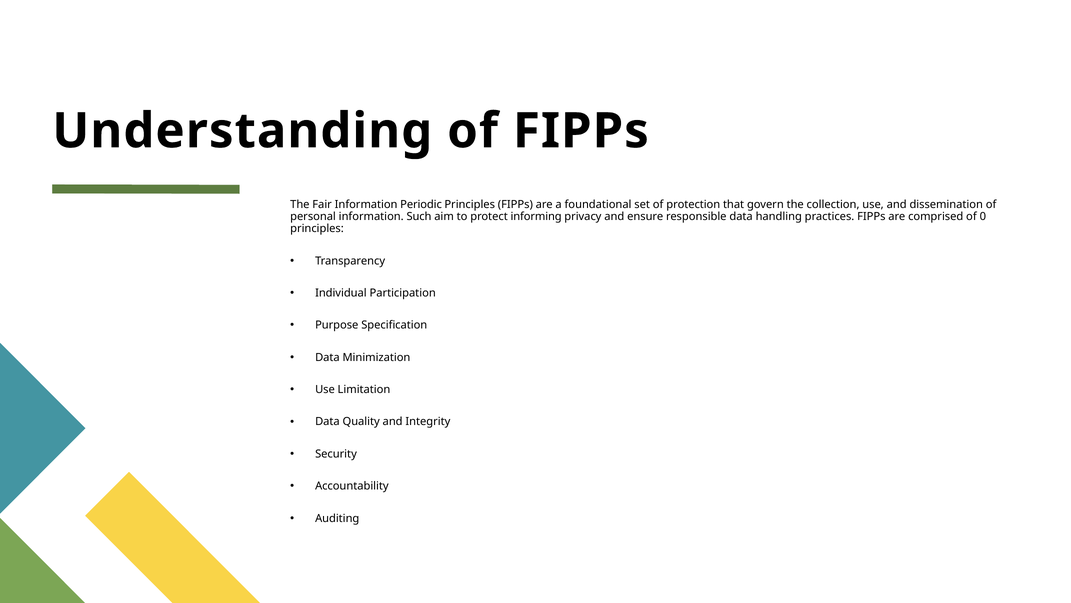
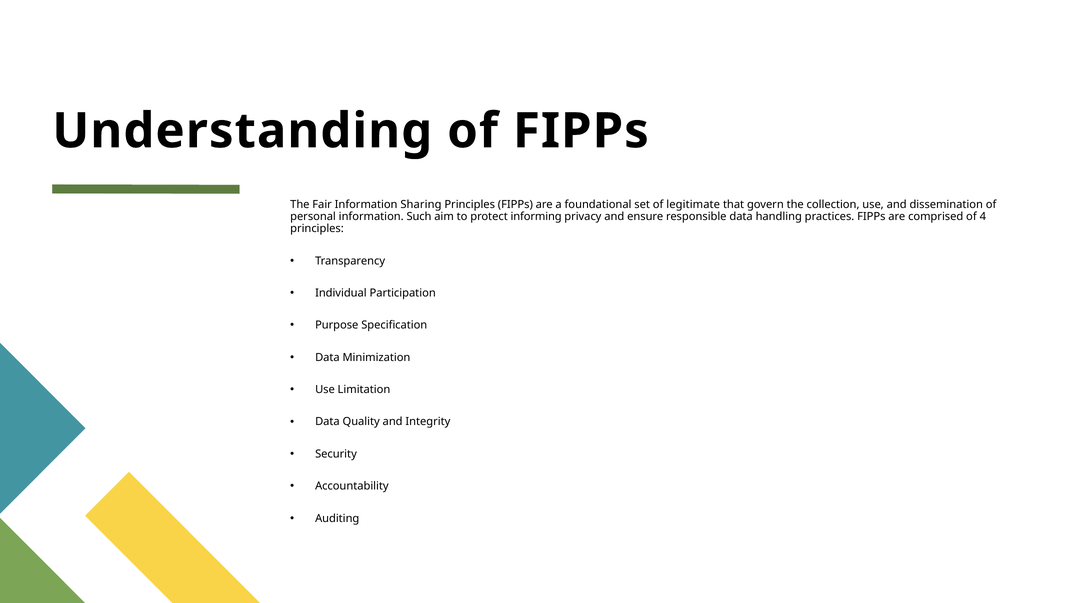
Periodic: Periodic -> Sharing (421, 204)
protection: protection -> legitimate (693, 204)
0: 0 -> 4 (983, 216)
